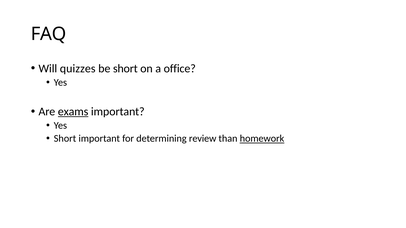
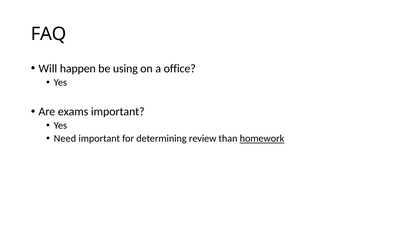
quizzes: quizzes -> happen (78, 69)
be short: short -> using (125, 69)
exams underline: present -> none (73, 112)
Short: Short -> Need (65, 139)
